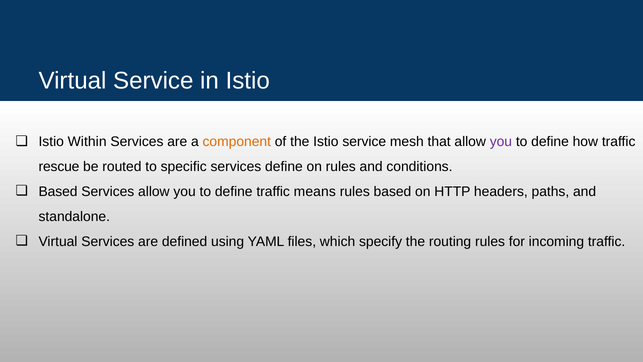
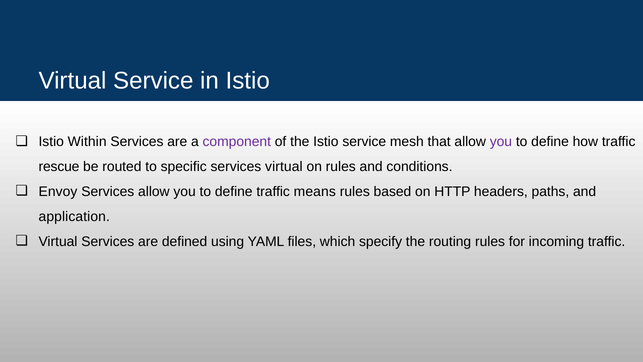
component colour: orange -> purple (237, 142)
services define: define -> virtual (284, 167)
Based: Based -> Envoy (58, 191)
standalone: standalone -> application (74, 216)
